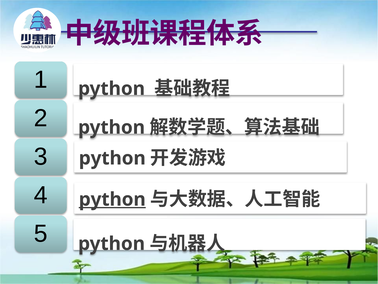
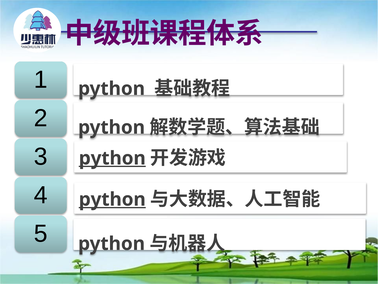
python underline: none -> present (112, 158)
